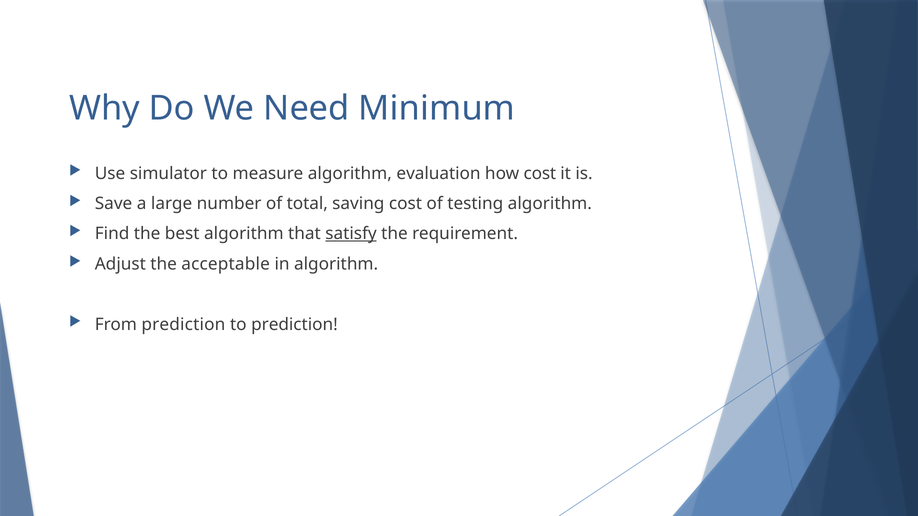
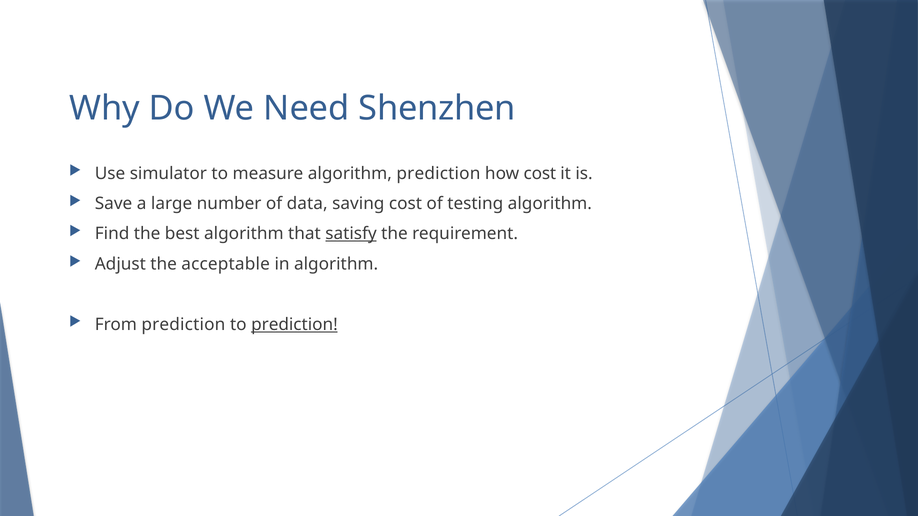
Minimum: Minimum -> Shenzhen (437, 109)
algorithm evaluation: evaluation -> prediction (438, 174)
total: total -> data (307, 204)
prediction underline: none -> present (294, 325)
